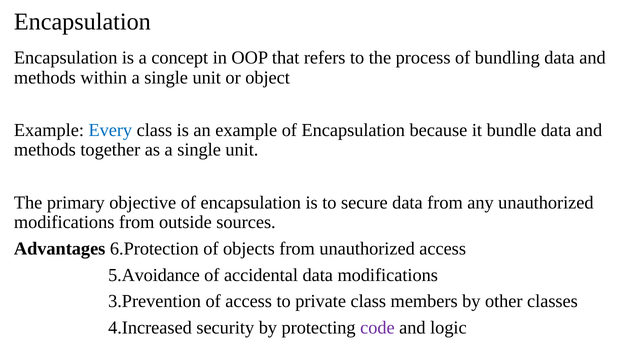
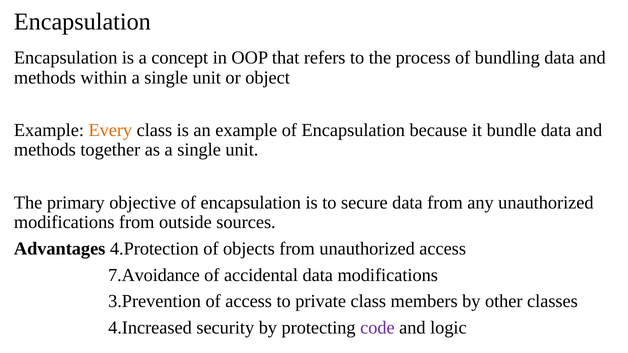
Every colour: blue -> orange (110, 130)
6.Protection: 6.Protection -> 4.Protection (154, 249)
5.Avoidance: 5.Avoidance -> 7.Avoidance (154, 275)
